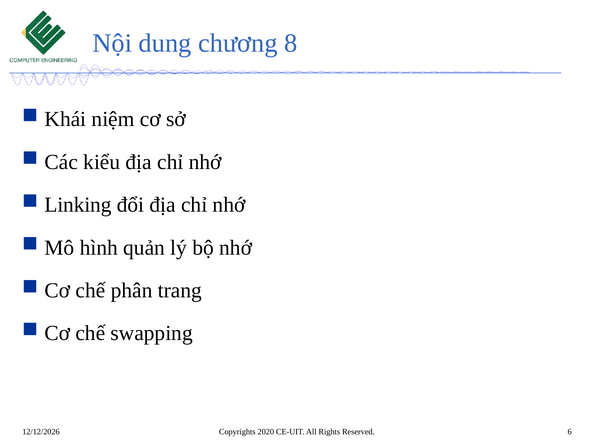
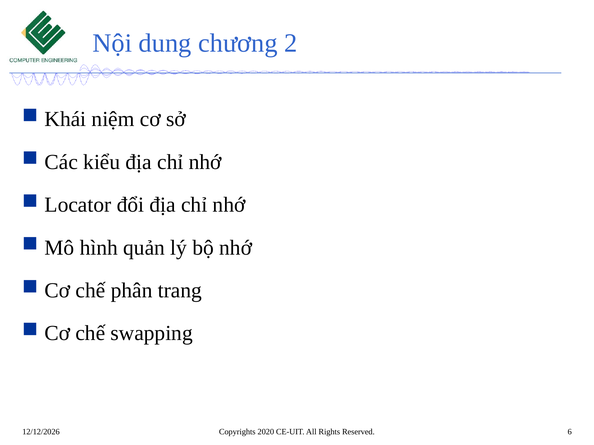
8: 8 -> 2 (291, 43)
Linking: Linking -> Locator (78, 205)
